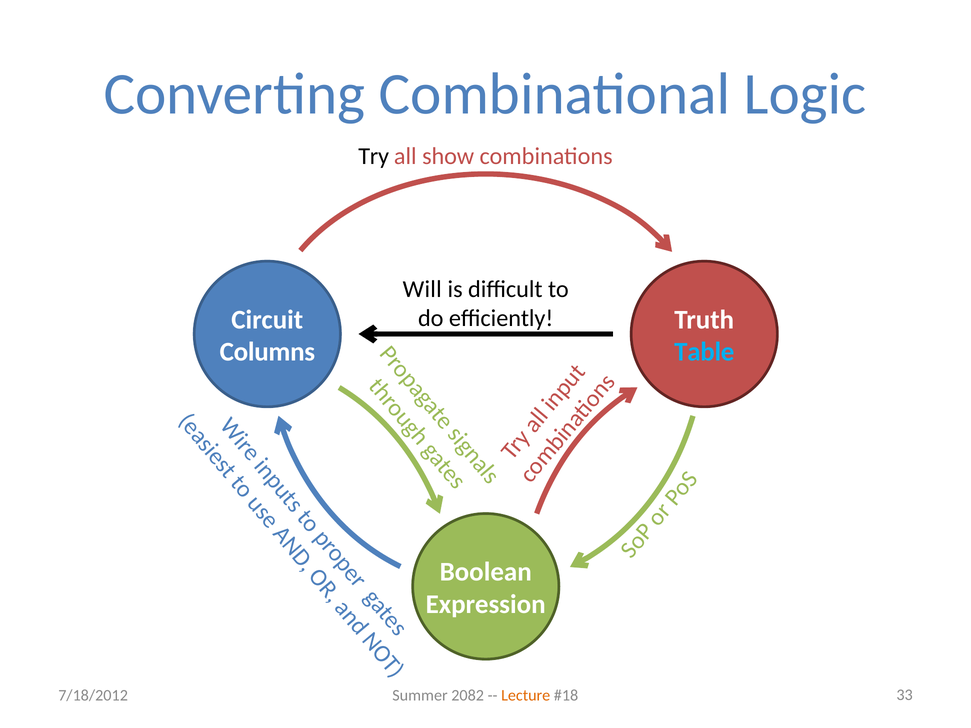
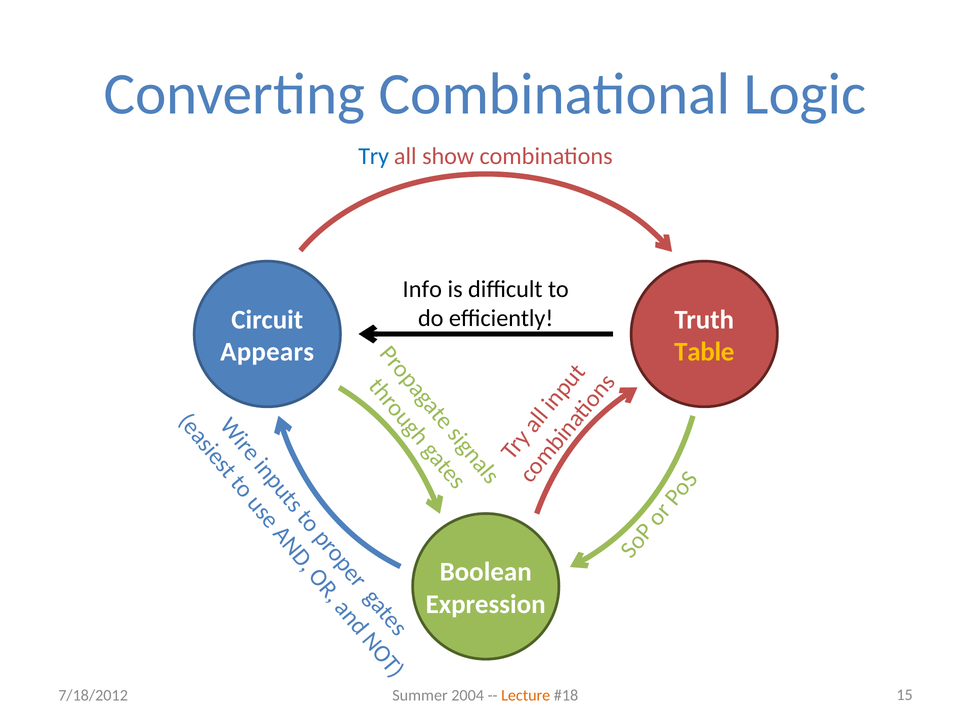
Try colour: black -> blue (374, 156)
Will: Will -> Info (422, 289)
Columns: Columns -> Appears (267, 352)
Table colour: light blue -> yellow (704, 352)
2082: 2082 -> 2004 (468, 695)
33: 33 -> 15 (905, 695)
